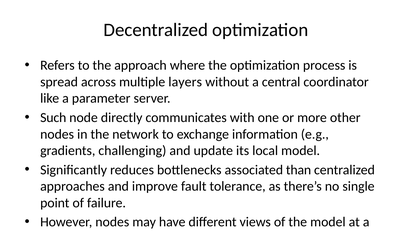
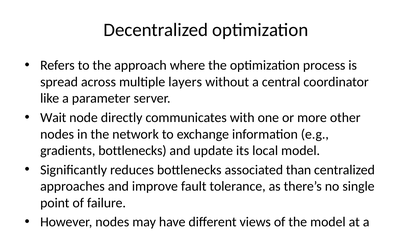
Such: Such -> Wait (53, 118)
gradients challenging: challenging -> bottlenecks (132, 150)
